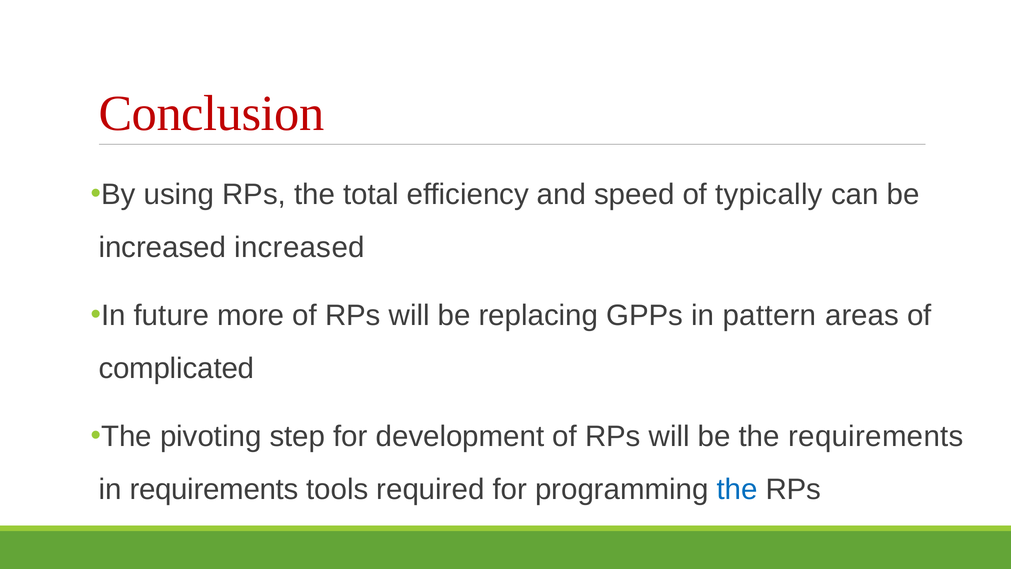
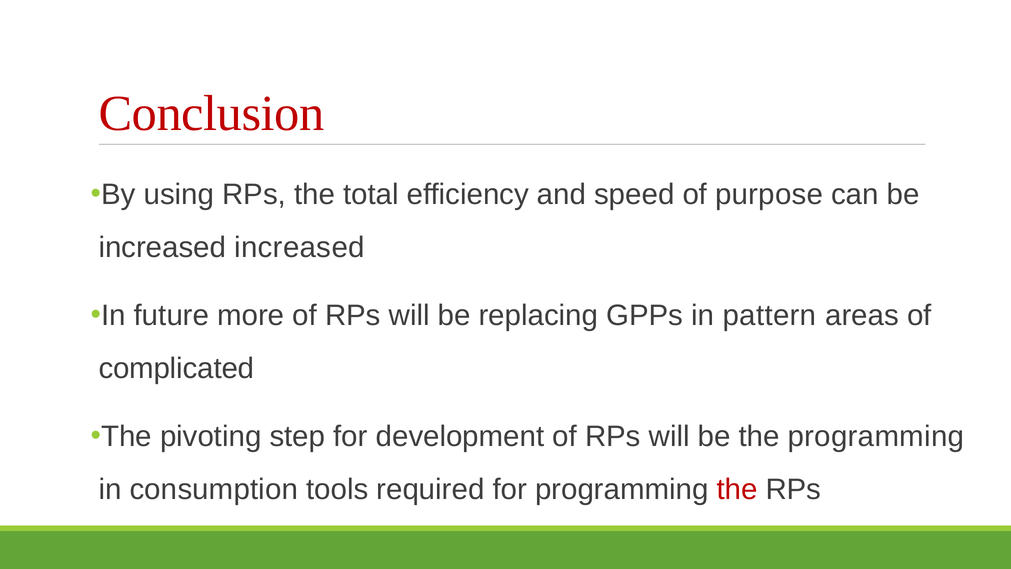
typically: typically -> purpose (769, 194)
the requirements: requirements -> programming (876, 436)
in requirements: requirements -> consumption (214, 489)
the colour: blue -> red (737, 489)
